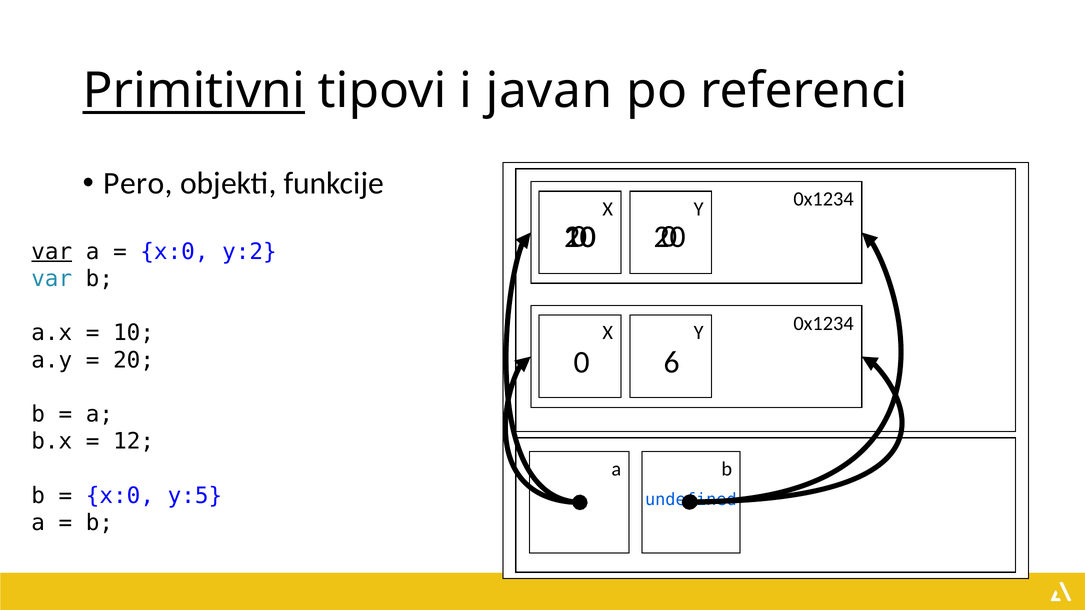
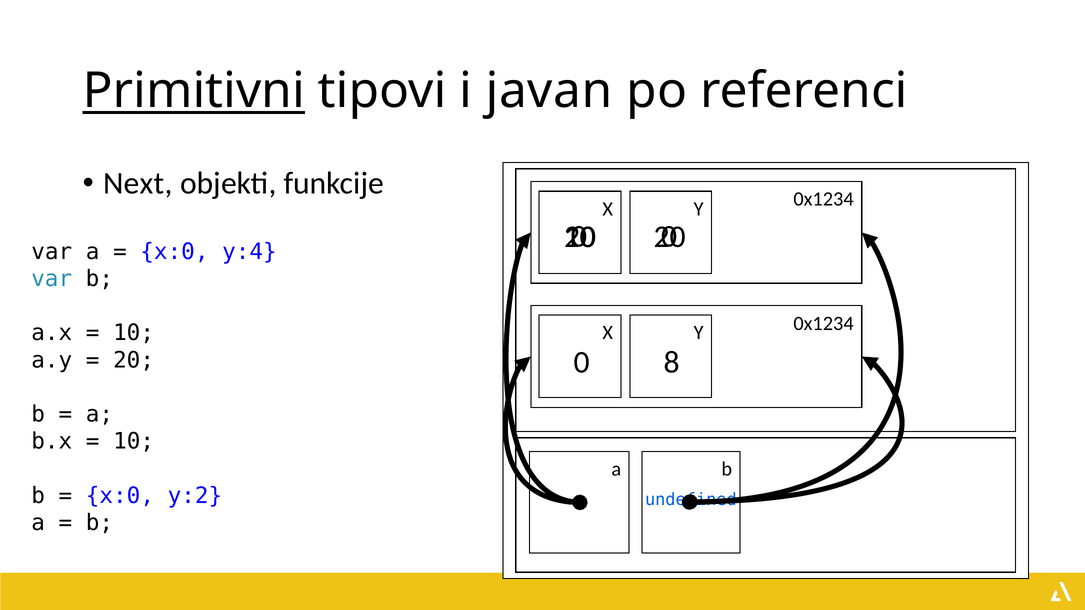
Pero: Pero -> Next (138, 183)
var underline: present -> none (52, 252)
y:2: y:2 -> y:4 (249, 252)
6: 6 -> 8 (672, 363)
12: 12 -> 10 (134, 442)
y:5: y:5 -> y:2 (195, 496)
